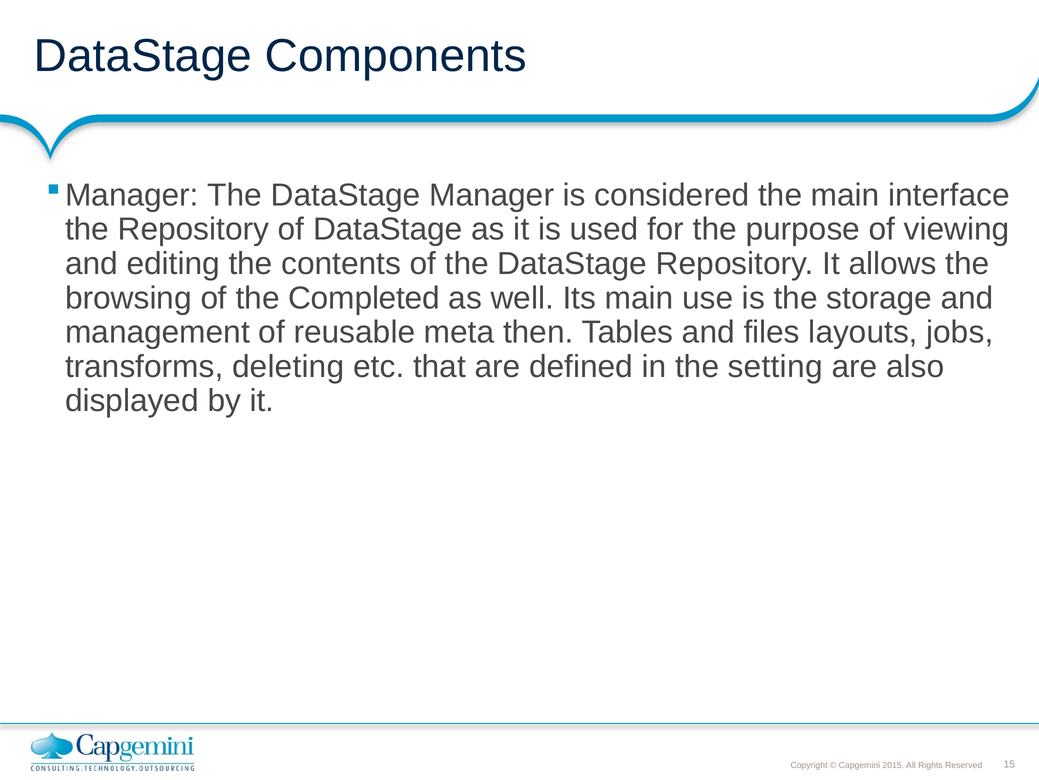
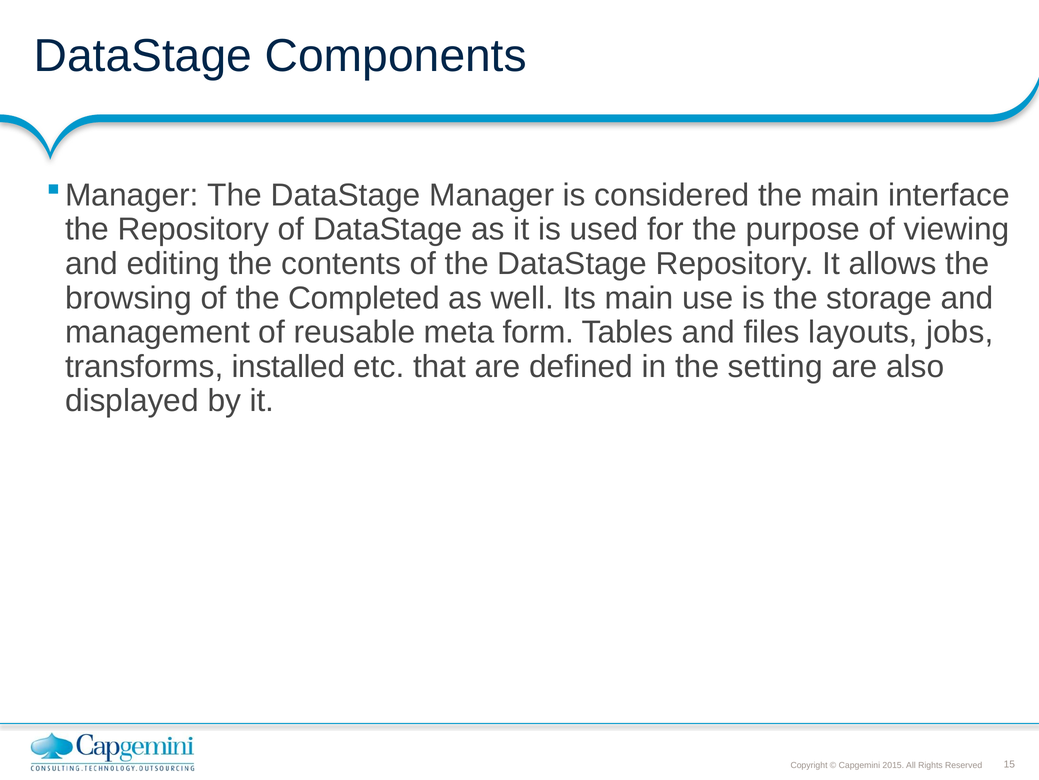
then: then -> form (538, 332)
deleting: deleting -> installed (289, 366)
